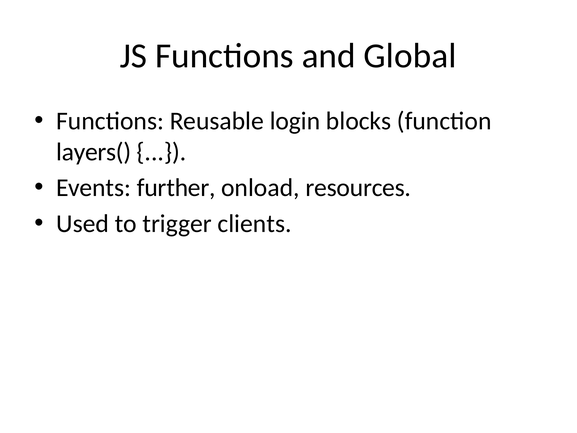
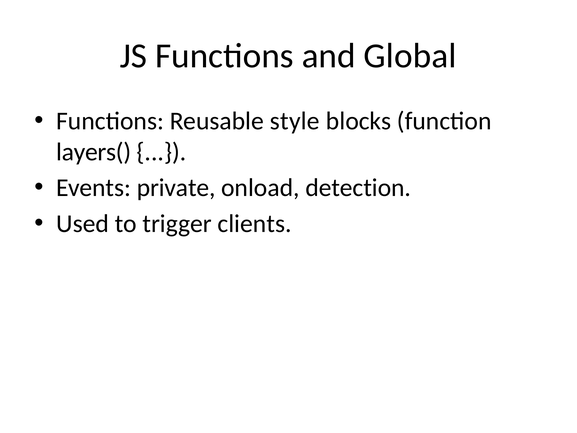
login: login -> style (295, 121)
further: further -> private (176, 188)
resources: resources -> detection (358, 188)
